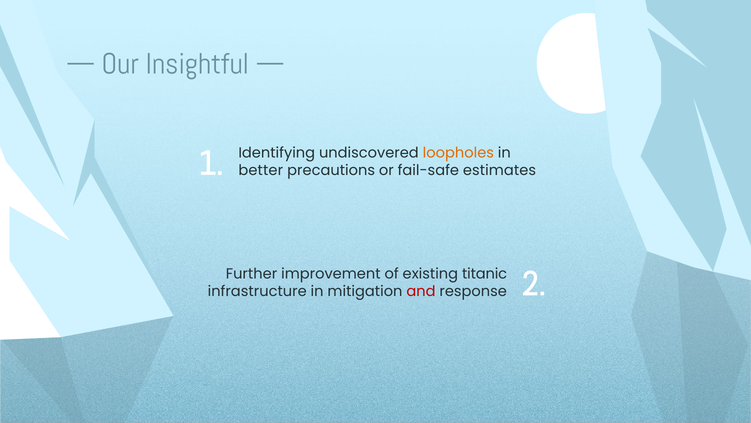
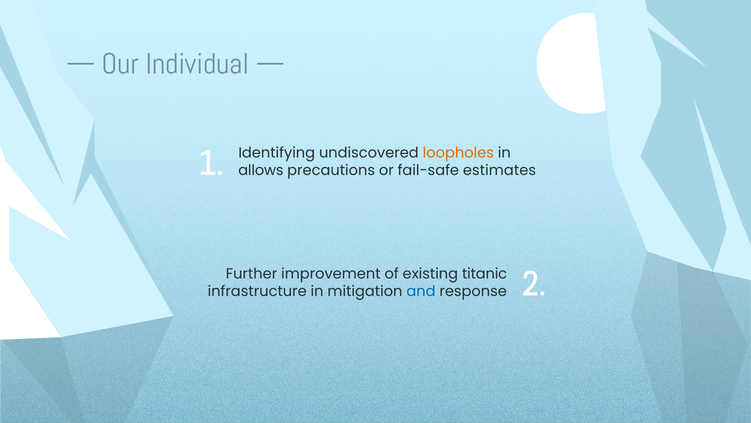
Insightful: Insightful -> Individual (197, 64)
better: better -> allows (261, 170)
and colour: red -> blue (421, 291)
